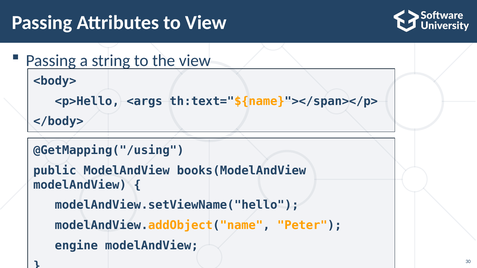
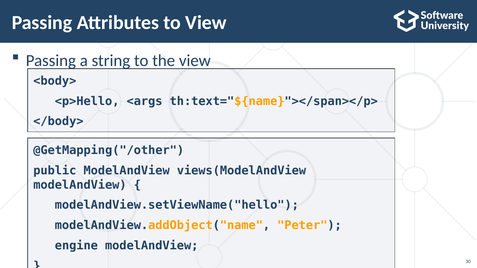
@GetMapping("/using: @GetMapping("/using -> @GetMapping("/other (109, 150)
books(ModelAndView: books(ModelAndView -> views(ModelAndView (241, 171)
